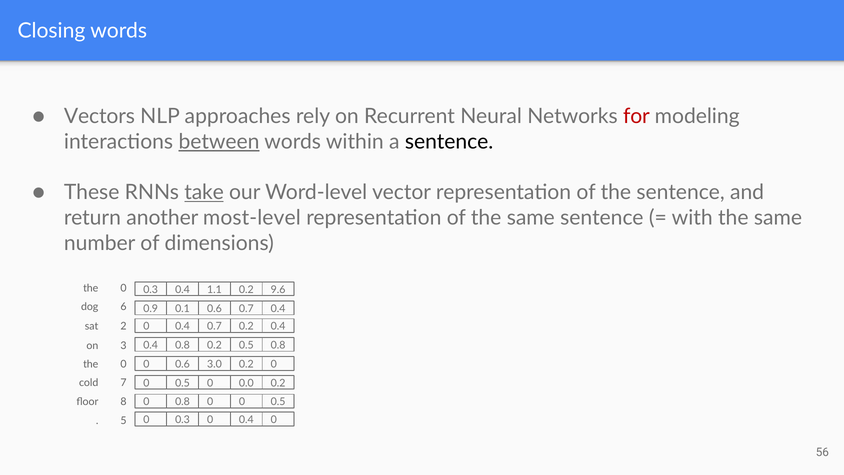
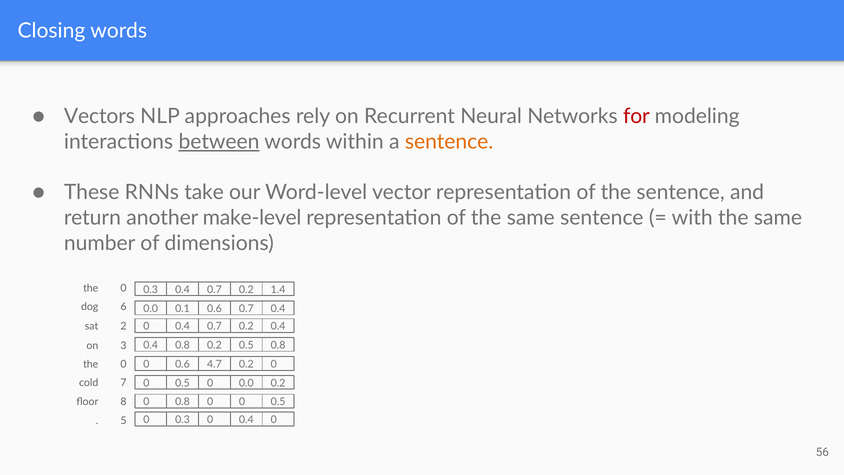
sentence colour: black -> orange (449, 142)
take underline: present -> none (204, 192)
most-level: most-level -> make-level (252, 218)
0.3 0.4 1.1: 1.1 -> 0.7 (214, 289)
9.6: 9.6 -> 1.4 (278, 289)
0.9: 0.9 -> 0.0 (151, 308)
3.0: 3.0 -> 4.7 (214, 364)
